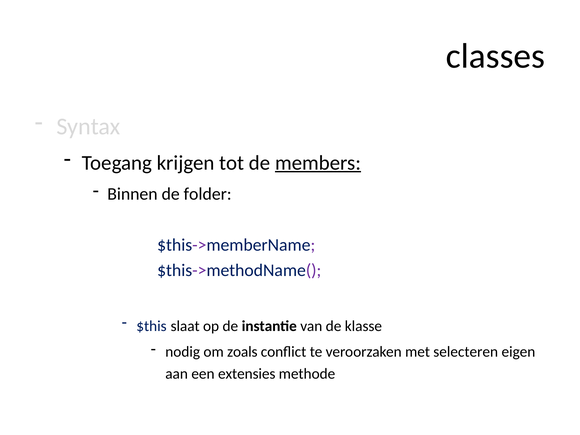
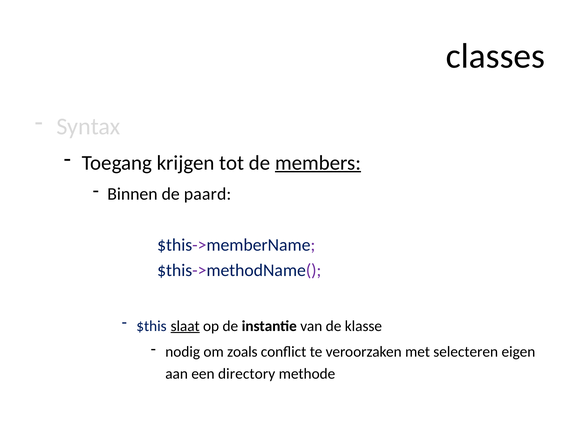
folder: folder -> paard (208, 194)
slaat underline: none -> present (185, 326)
extensies: extensies -> directory (247, 374)
